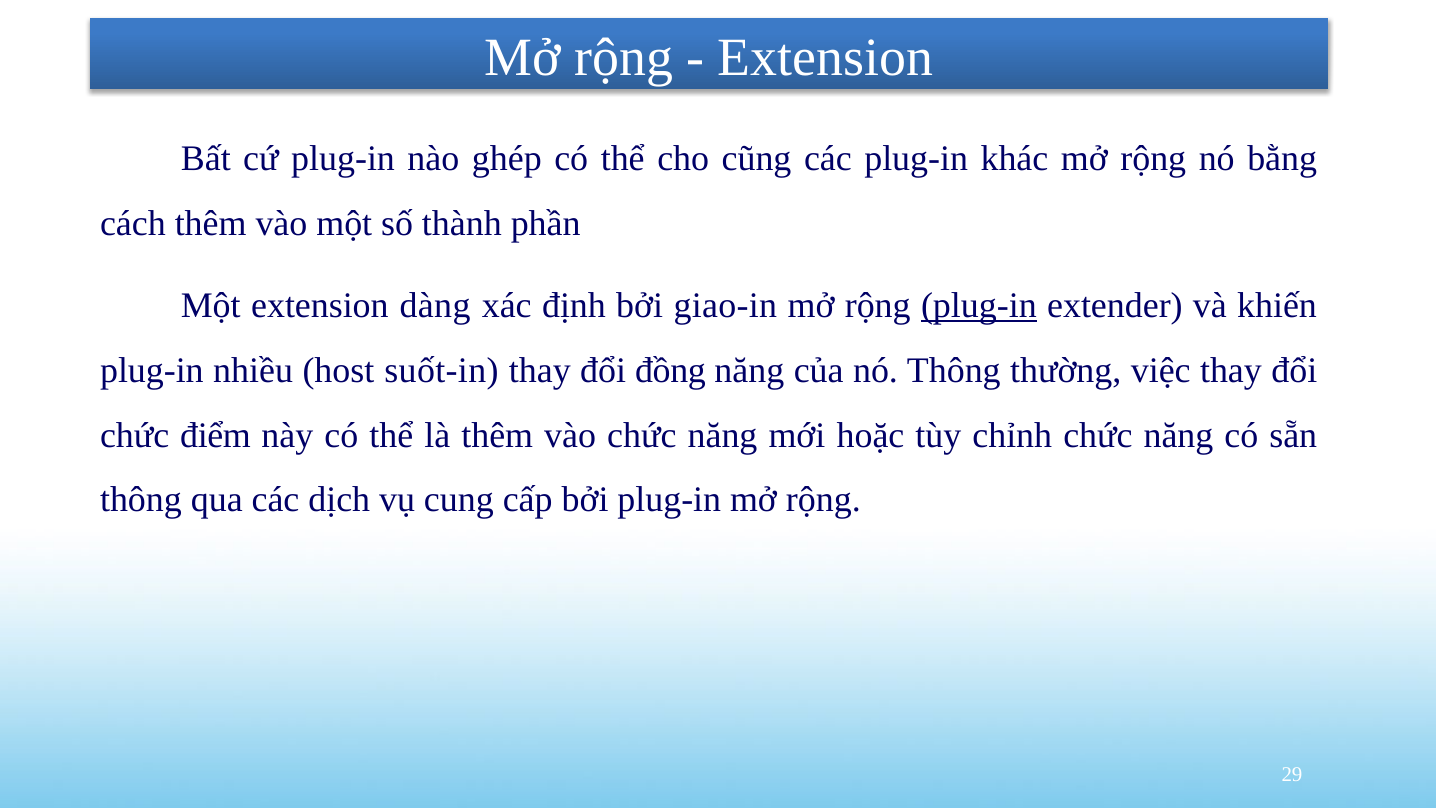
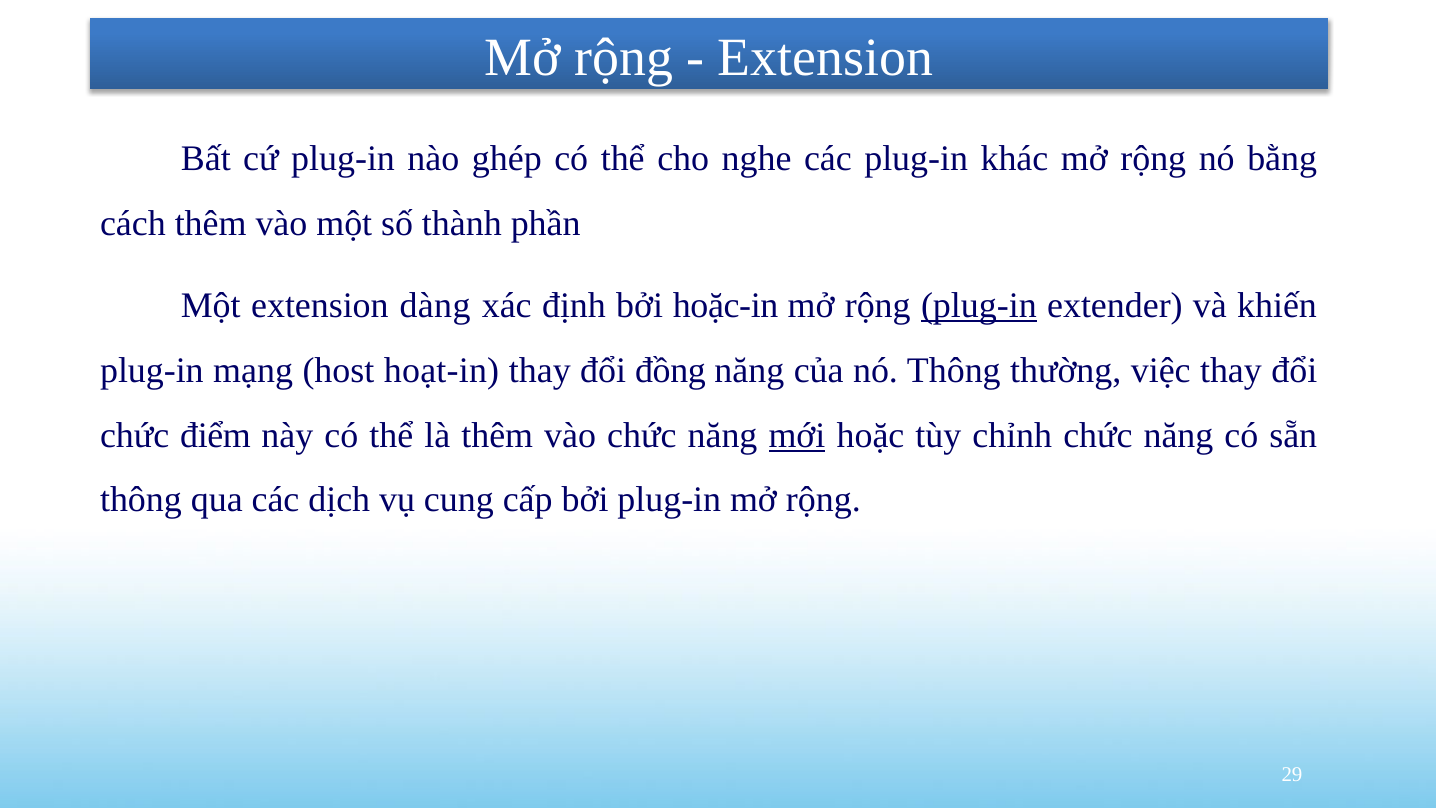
cũng: cũng -> nghe (757, 159)
giao-in: giao-in -> hoặc-in (726, 306)
nhiều: nhiều -> mạng (253, 370)
suốt-in: suốt-in -> hoạt-in (442, 370)
mới underline: none -> present (797, 435)
